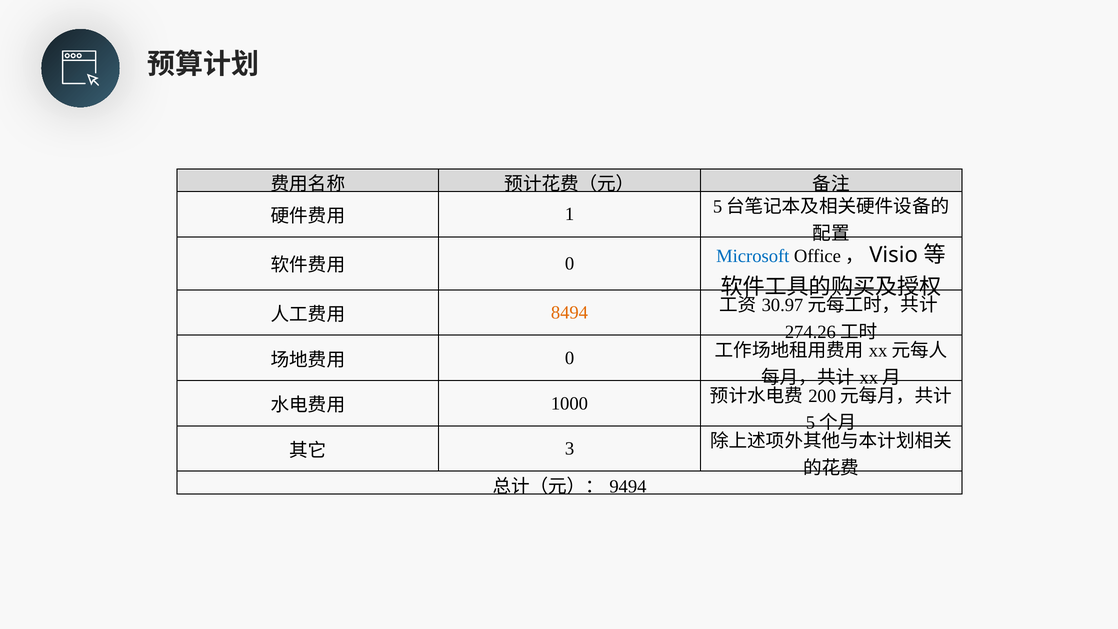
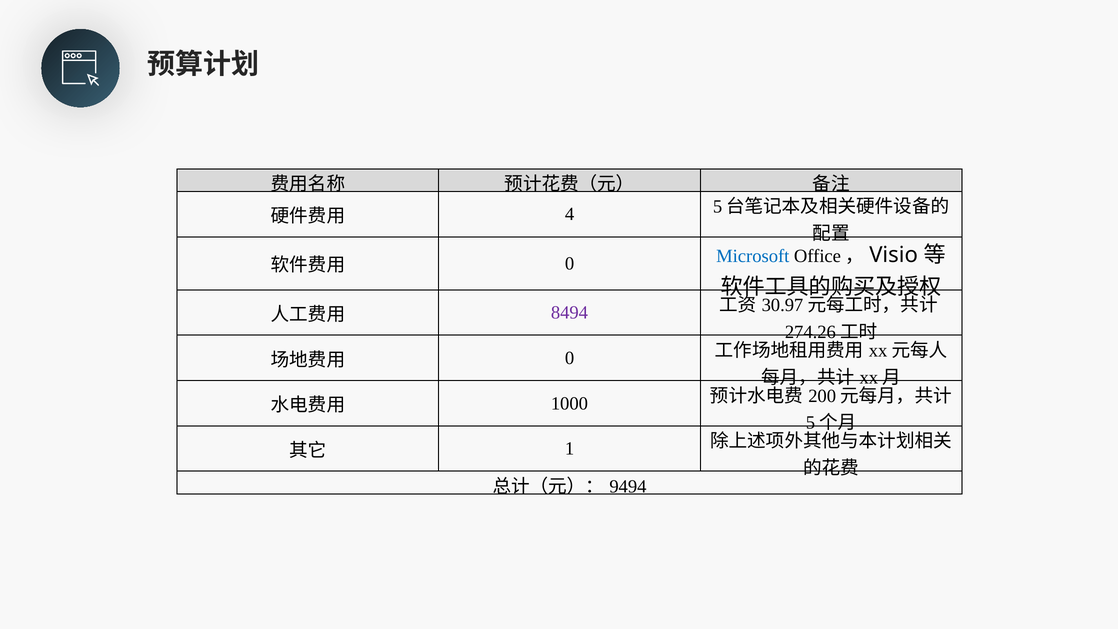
1: 1 -> 4 (570, 214)
8494 colour: orange -> purple (569, 313)
3: 3 -> 1 (570, 449)
